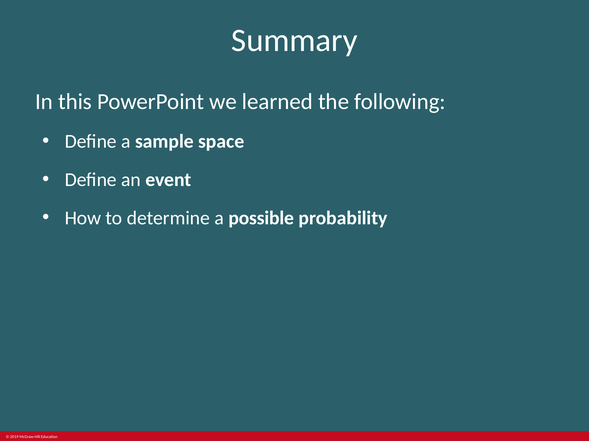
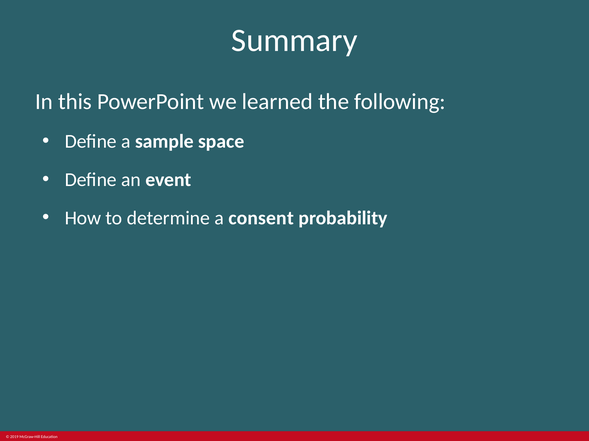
possible: possible -> consent (261, 218)
